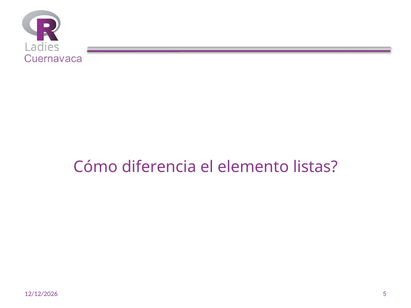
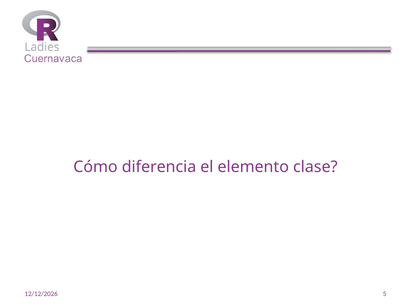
listas: listas -> clase (315, 167)
